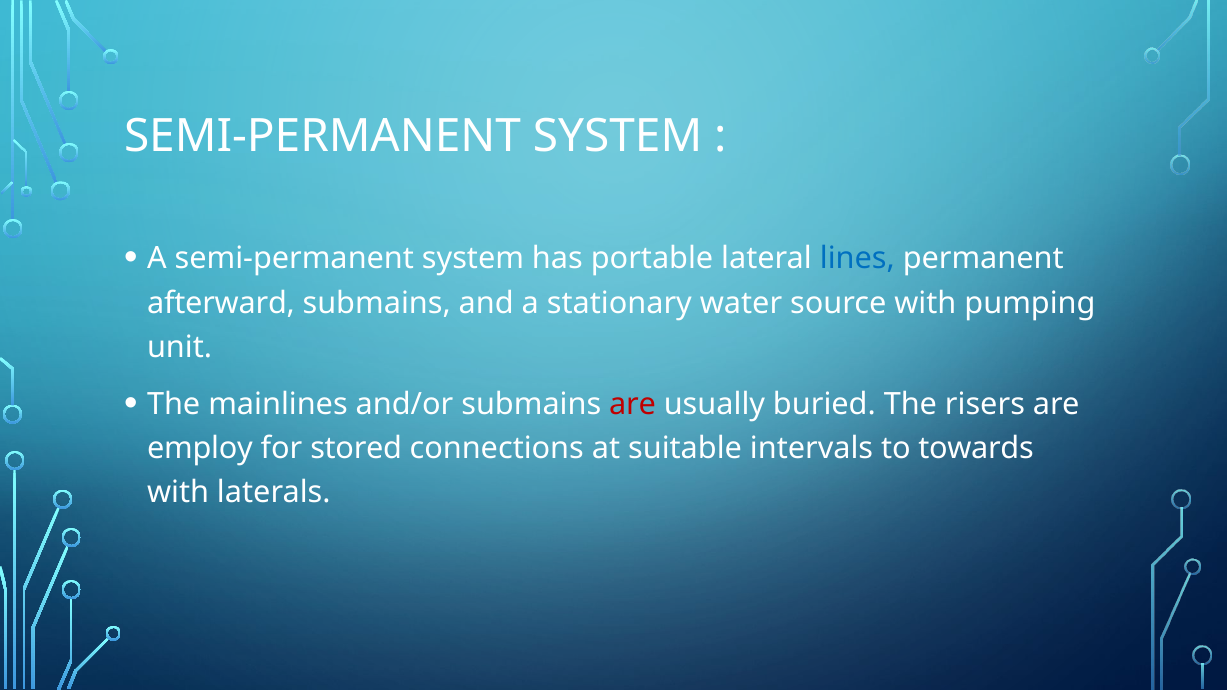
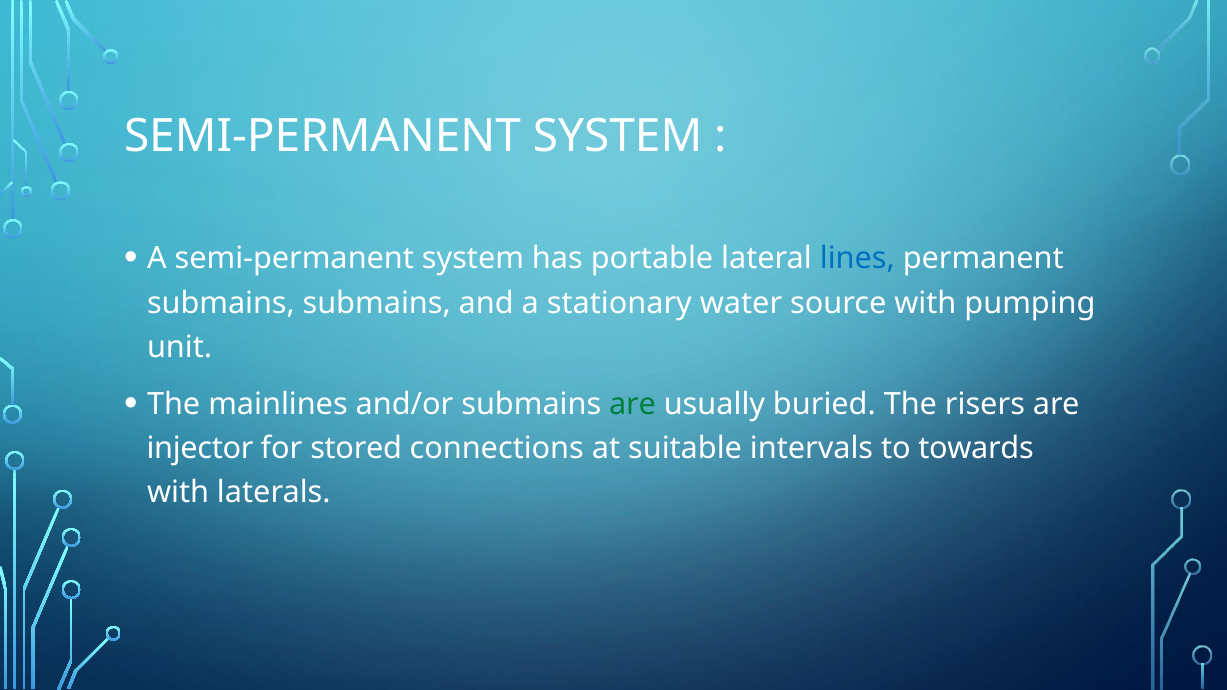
afterward: afterward -> submains (221, 303)
are colour: red -> green (633, 404)
employ: employ -> injector (200, 448)
